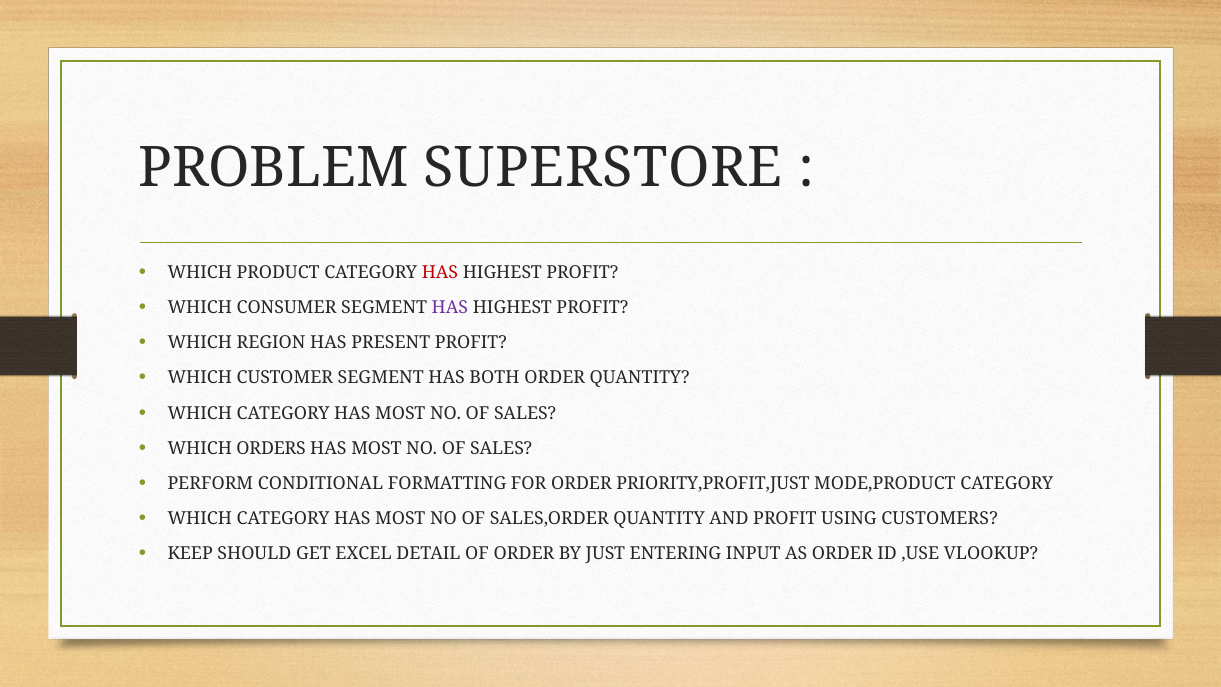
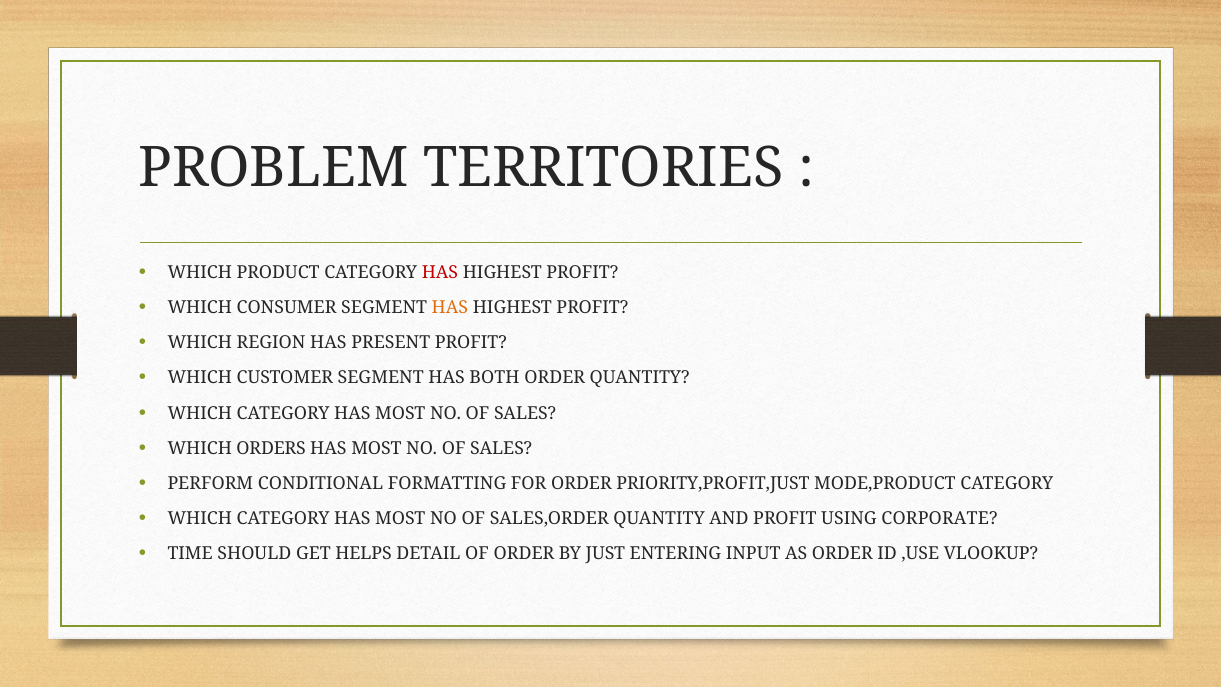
SUPERSTORE: SUPERSTORE -> TERRITORIES (603, 168)
HAS colour: purple -> orange (450, 308)
CUSTOMERS: CUSTOMERS -> CORPORATE (939, 518)
KEEP: KEEP -> TIME (190, 554)
EXCEL: EXCEL -> HELPS (364, 554)
